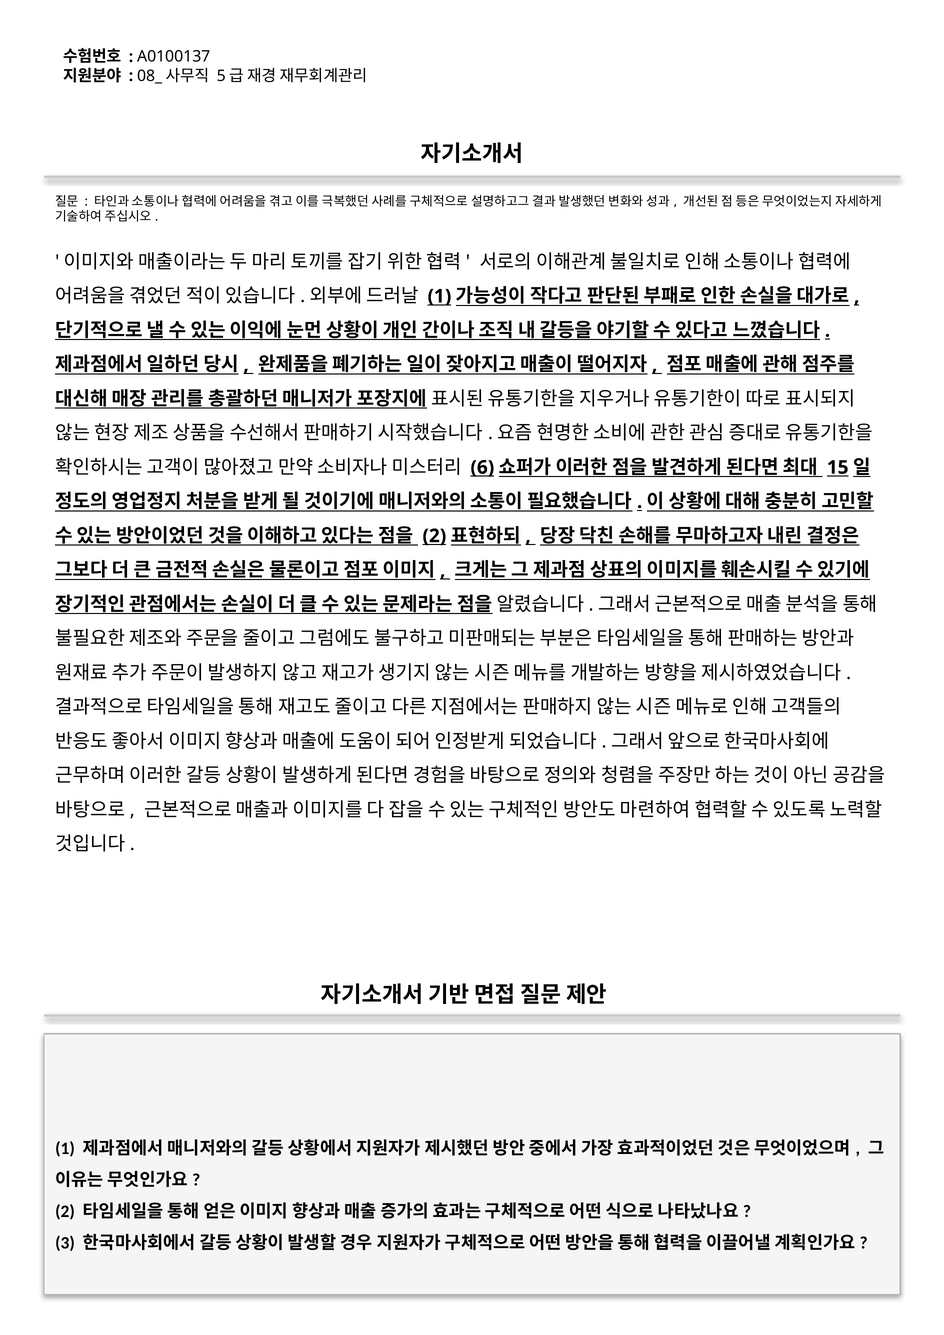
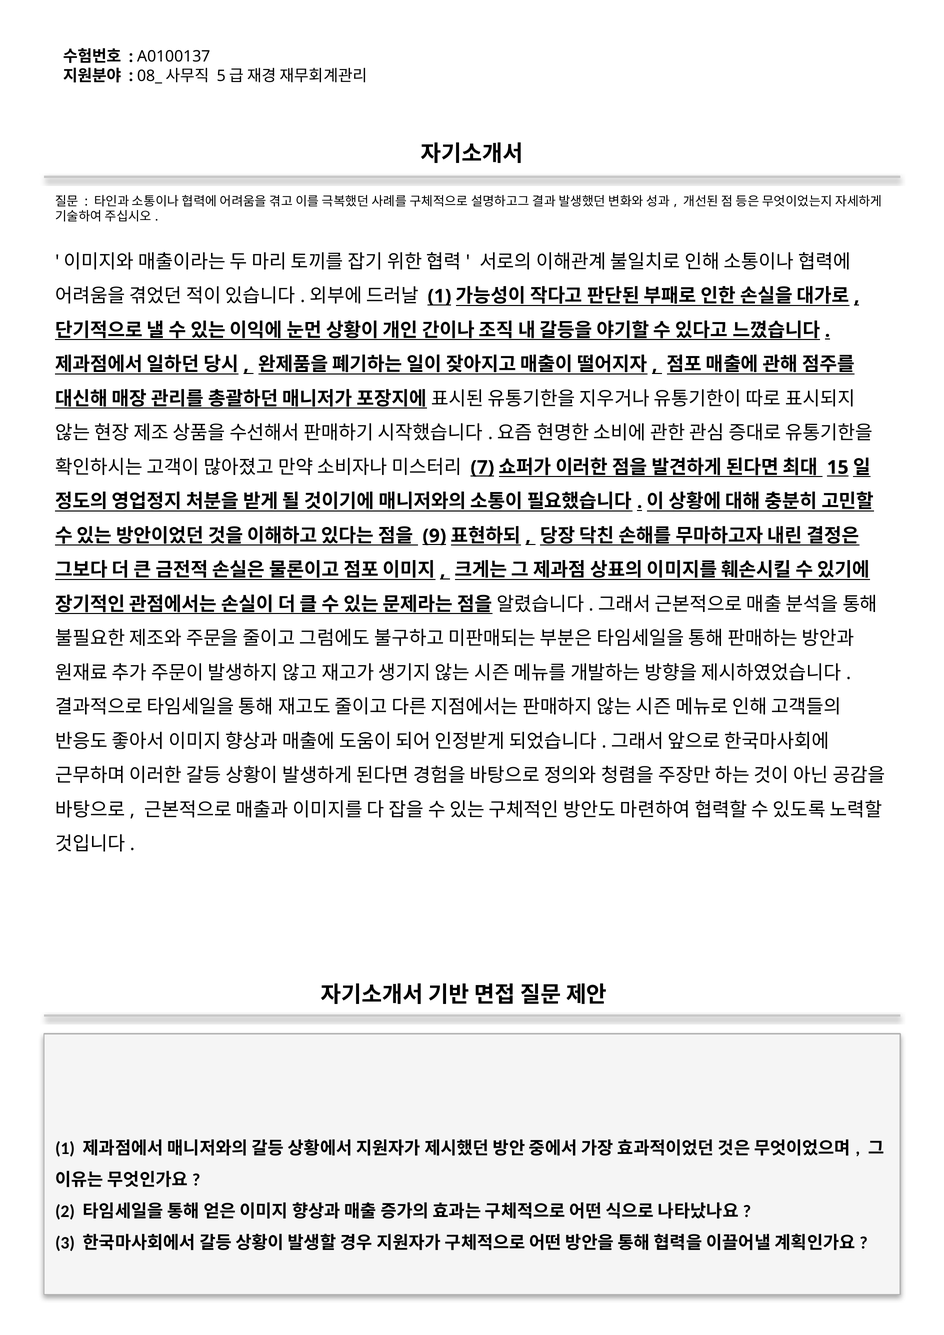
6: 6 -> 7 (482, 467)
2: 2 -> 9 (434, 536)
